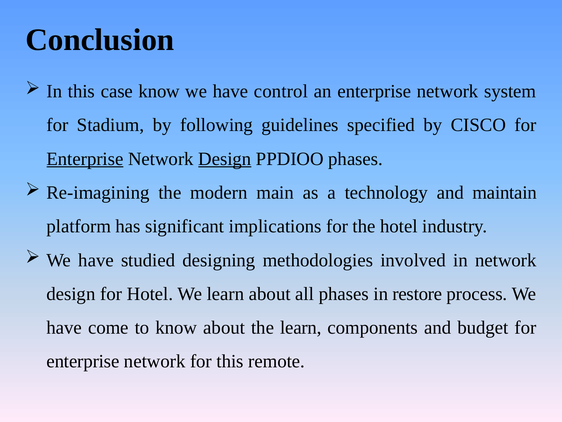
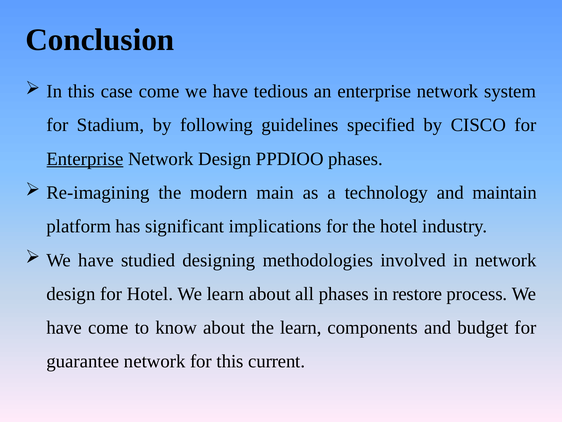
case know: know -> come (159, 91)
control: control -> tedious (281, 91)
Design underline: present -> none (225, 159)
enterprise: enterprise -> guarantee (83, 361)
remote: remote -> current (277, 361)
